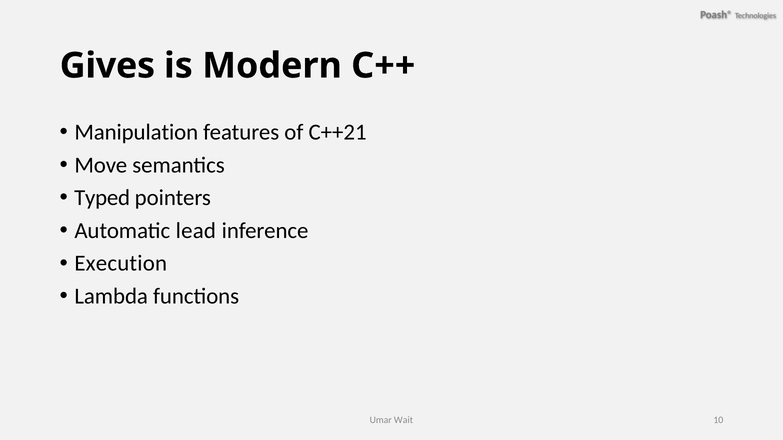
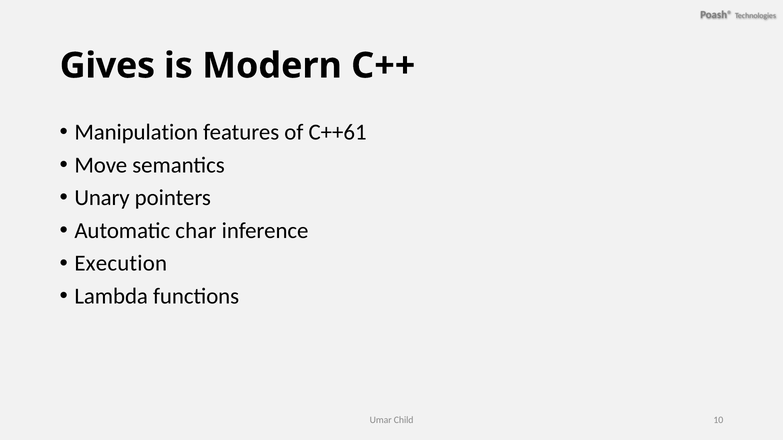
C++21: C++21 -> C++61 (338, 132)
Typed: Typed -> Unary (102, 198)
lead: lead -> char (196, 231)
Wait: Wait -> Child (404, 421)
